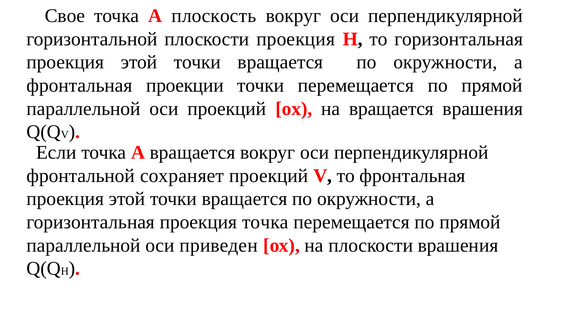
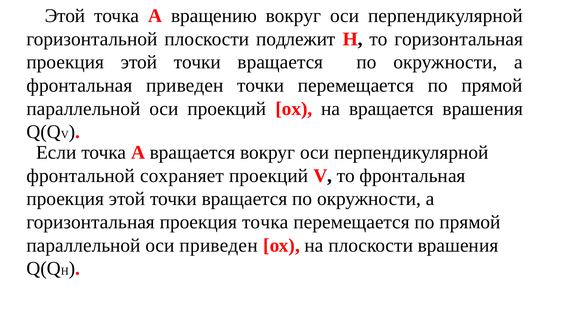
Свое: Свое -> Этой (65, 16)
плоскость: плоскость -> вращению (214, 16)
плоскости проекция: проекция -> подлежит (296, 39)
фронтальная проекции: проекции -> приведен (185, 86)
